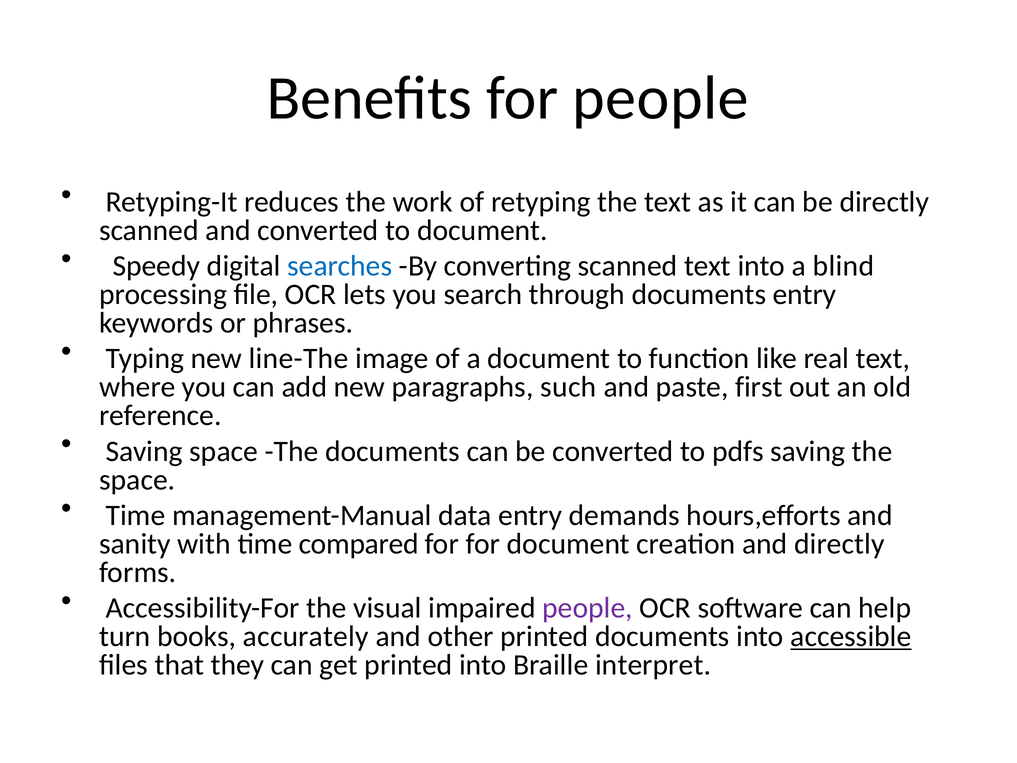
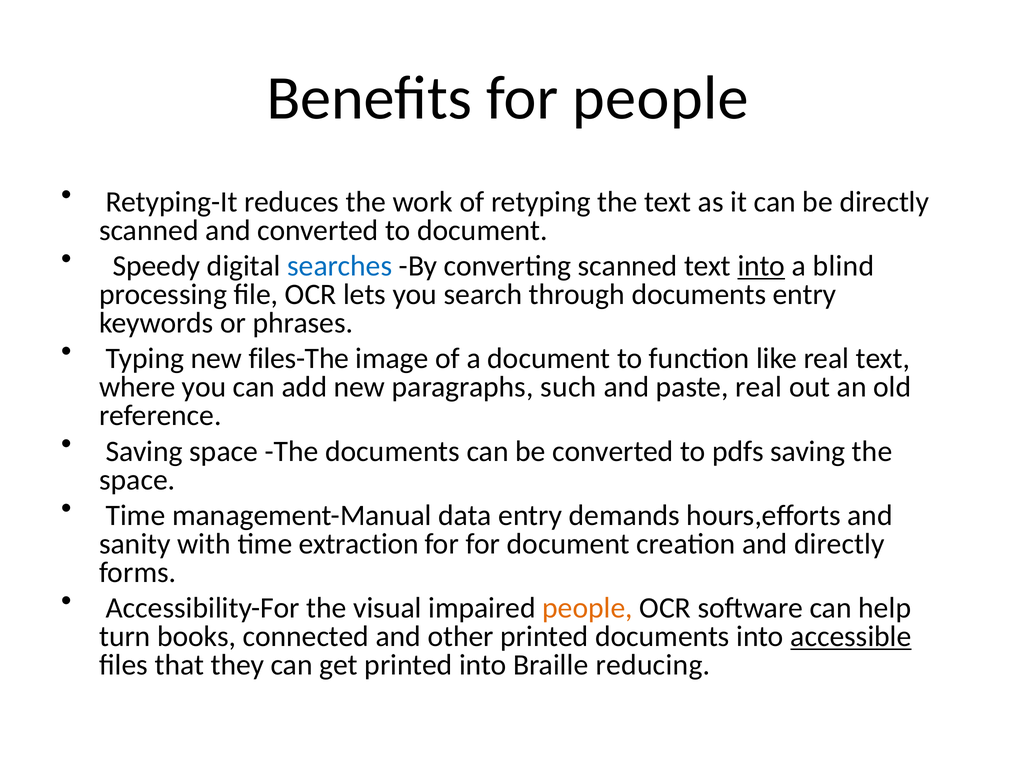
into underline: none -> present (761, 266)
line-The: line-The -> files-The (299, 358)
paste first: first -> real (759, 387)
compared: compared -> extraction (359, 544)
people colour: purple -> orange (587, 608)
accurately: accurately -> connected (306, 636)
interpret: interpret -> reducing (653, 665)
